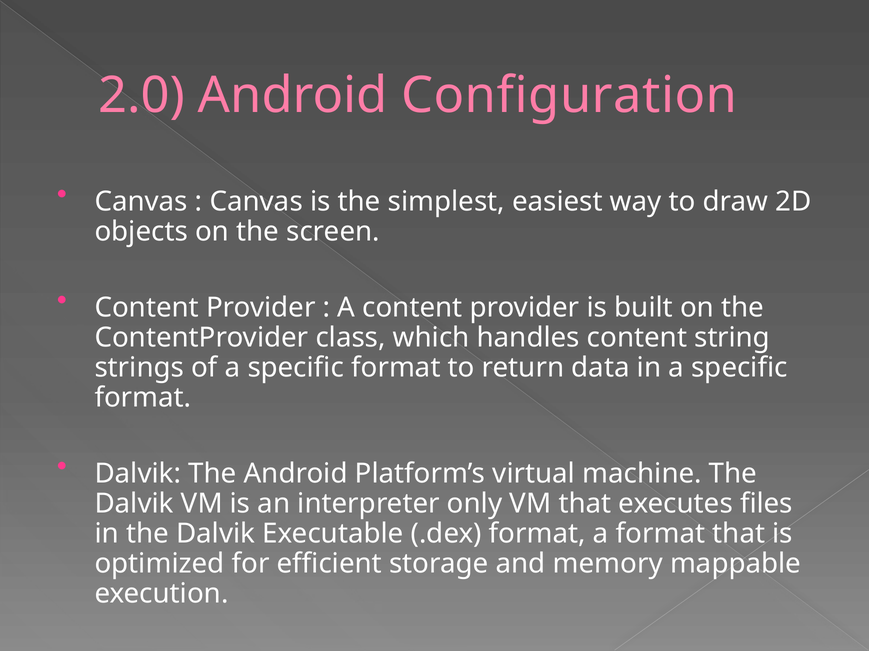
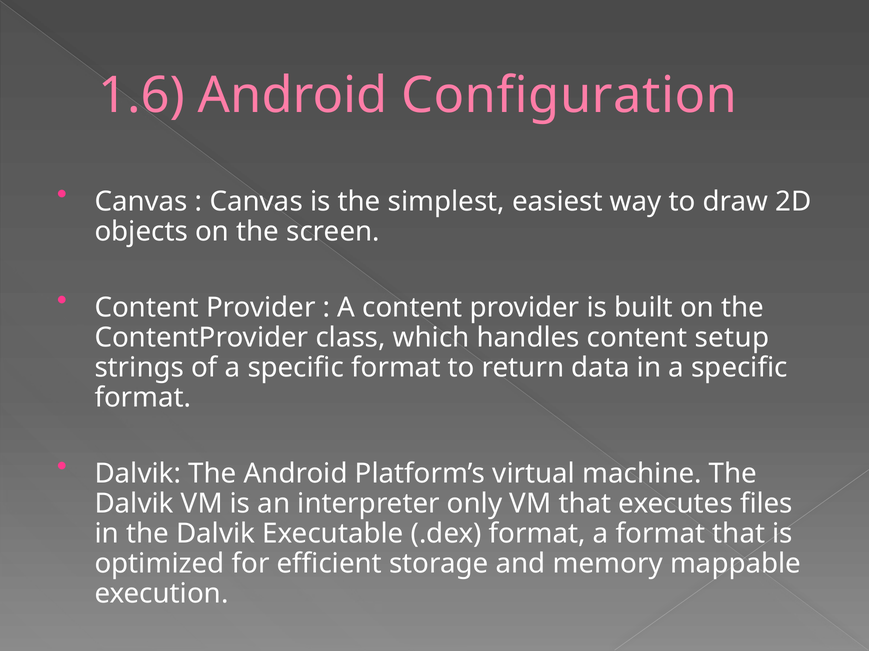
2.0: 2.0 -> 1.6 (141, 95)
string: string -> setup (732, 338)
